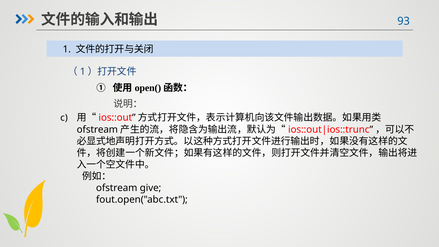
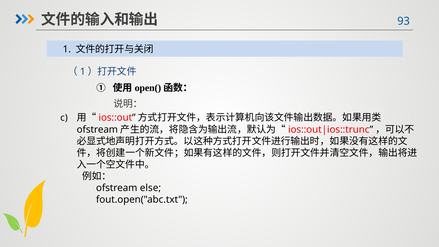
give: give -> else (150, 188)
